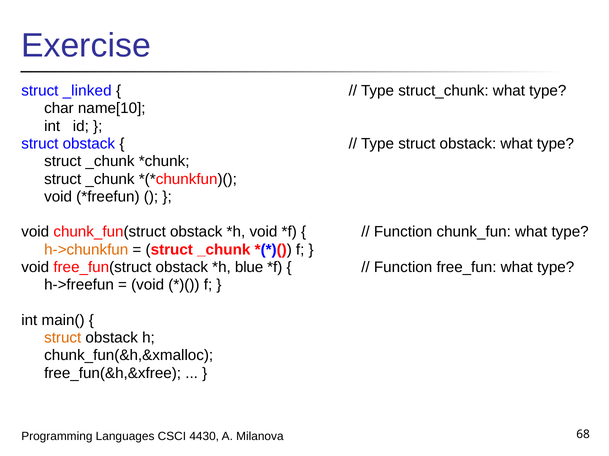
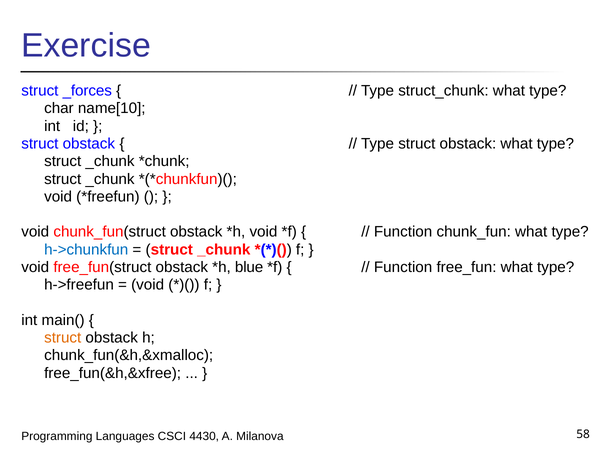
_linked: _linked -> _forces (87, 91)
h->chunkfun colour: orange -> blue (86, 250)
68: 68 -> 58 (583, 435)
